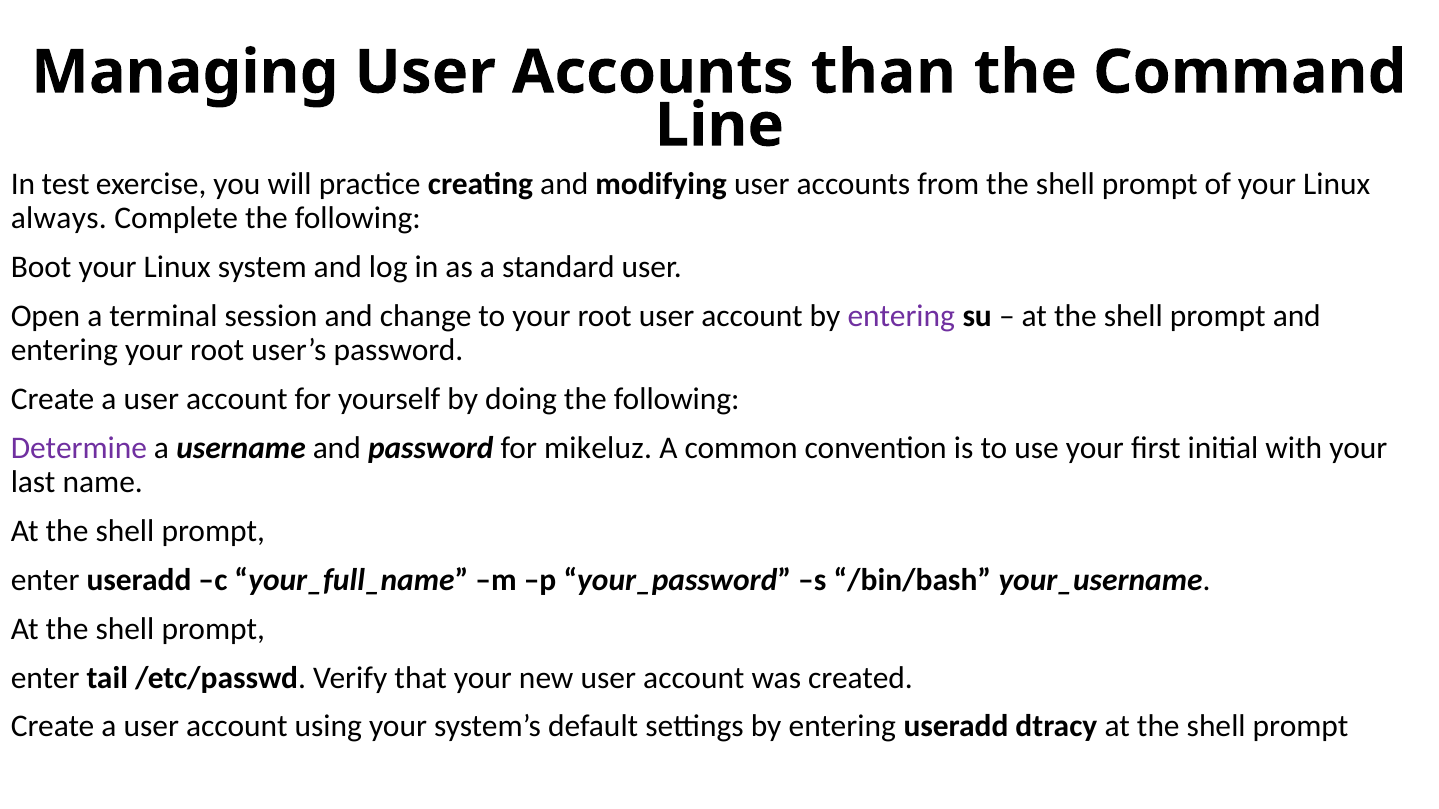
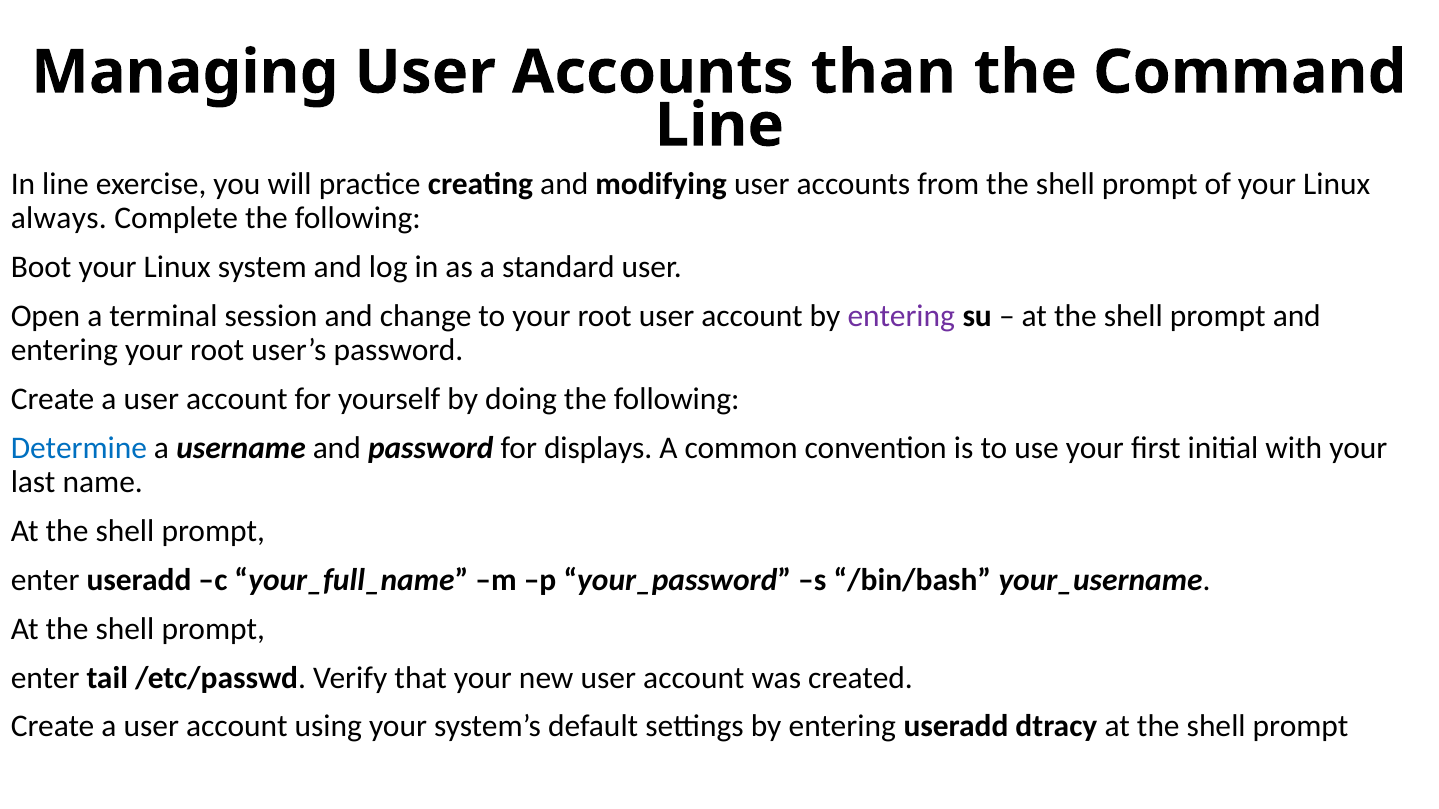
In test: test -> line (66, 184)
Determine colour: purple -> blue (79, 448)
mikeluz: mikeluz -> displays (598, 448)
